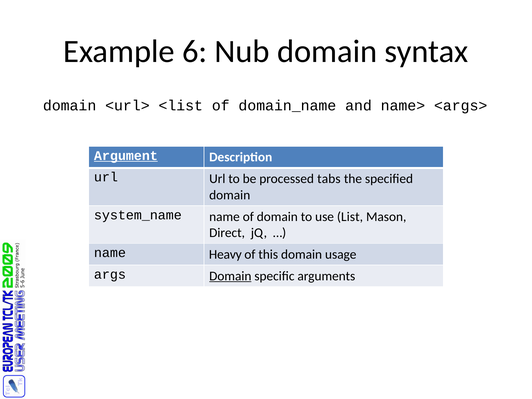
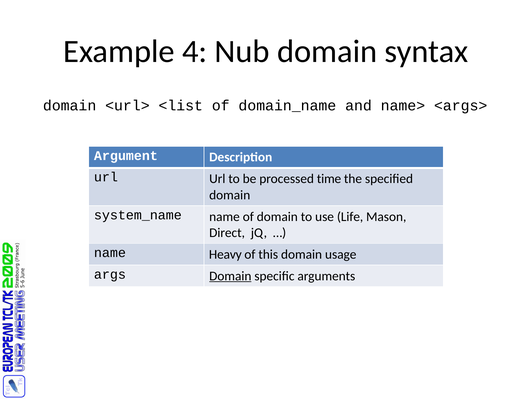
6: 6 -> 4 (195, 51)
Argument underline: present -> none (126, 156)
tabs: tabs -> time (329, 179)
List: List -> Life (350, 217)
